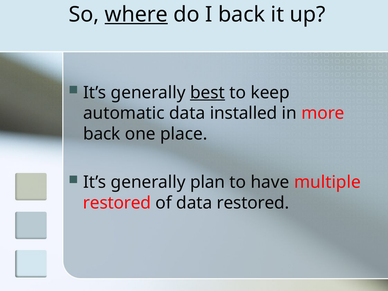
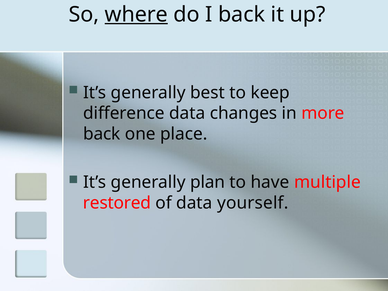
best underline: present -> none (207, 93)
automatic: automatic -> difference (124, 113)
installed: installed -> changes (244, 113)
data restored: restored -> yourself (253, 203)
